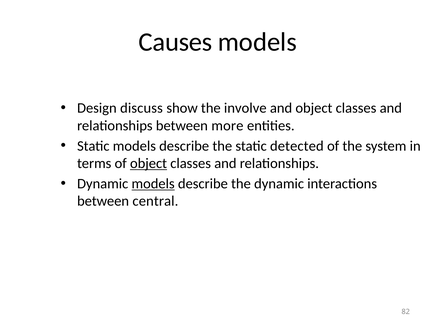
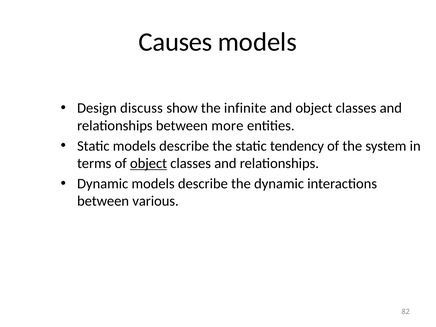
involve: involve -> infinite (245, 108)
detected: detected -> tendency (297, 146)
models underline: present -> none (153, 184)
central: central -> various (156, 201)
